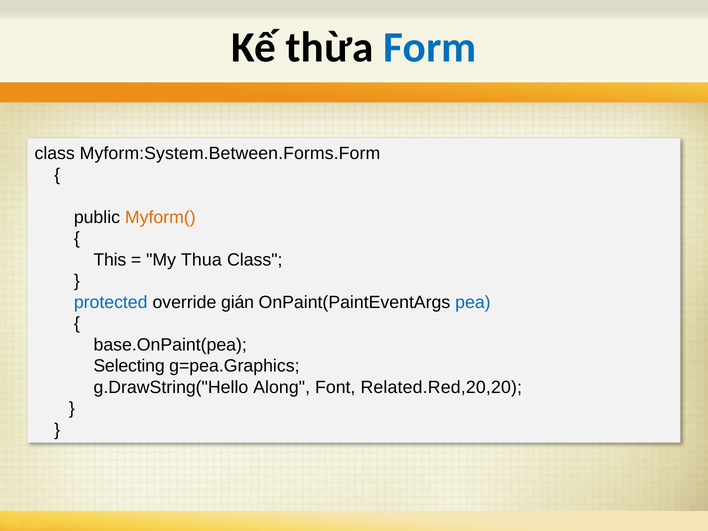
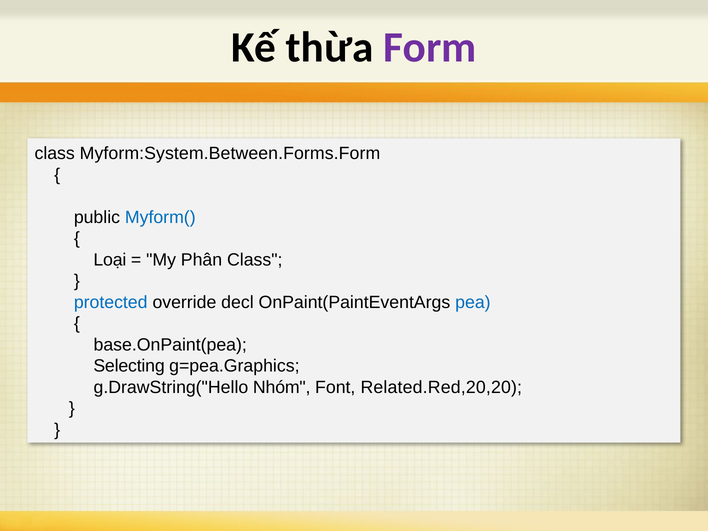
Form colour: blue -> purple (430, 47)
Myform( colour: orange -> blue (160, 217)
This: This -> Loại (110, 260)
Thua: Thua -> Phân (201, 260)
gián: gián -> decl (237, 302)
Along: Along -> Nhóm (282, 387)
